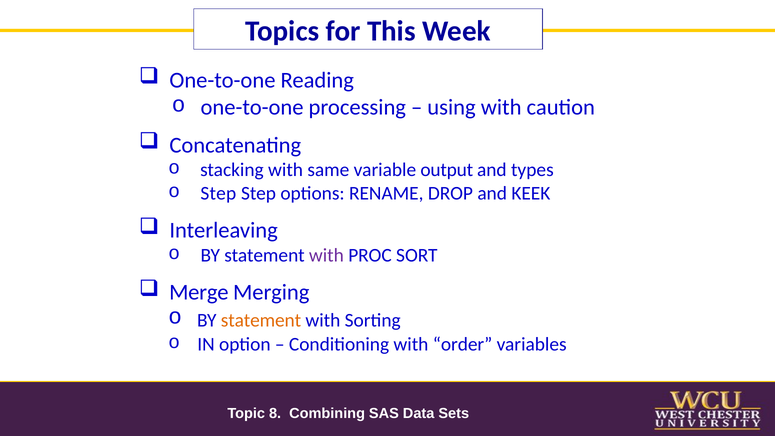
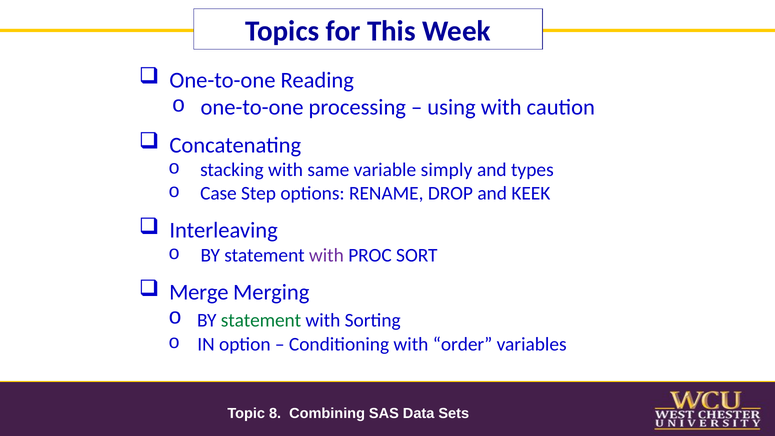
variable output: output -> simply (447, 170)
Step: Step -> Case (218, 193)
statement colour: orange -> green (261, 321)
